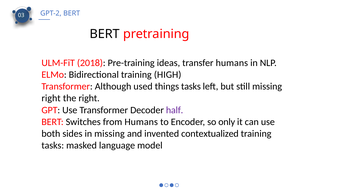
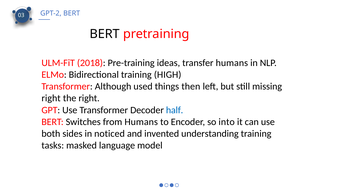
things tasks: tasks -> then (191, 87)
half colour: purple -> blue (175, 110)
only: only -> into (227, 122)
in missing: missing -> noticed (110, 134)
contextualized: contextualized -> understanding (210, 134)
